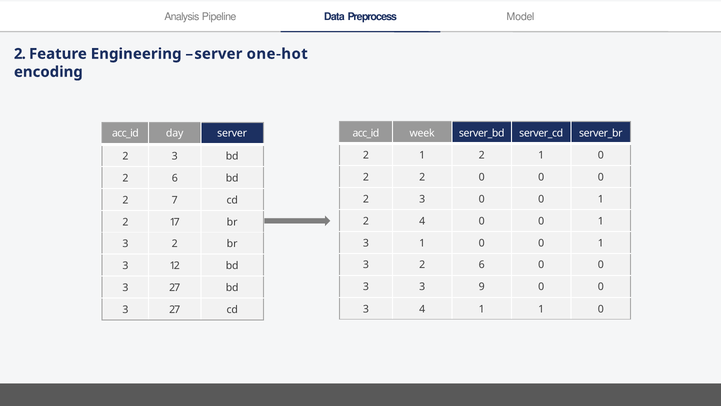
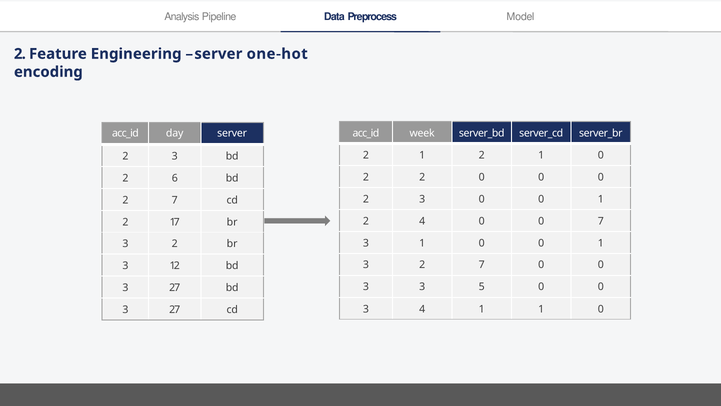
4 0 0 1: 1 -> 7 (601, 221)
3 2 6: 6 -> 7 (482, 265)
9: 9 -> 5 (482, 287)
